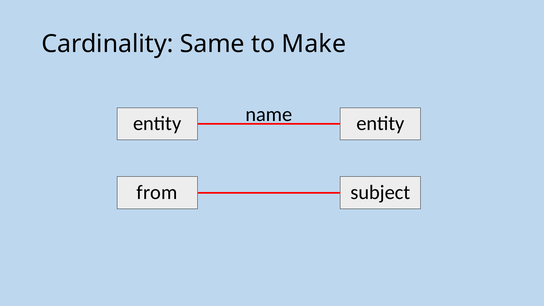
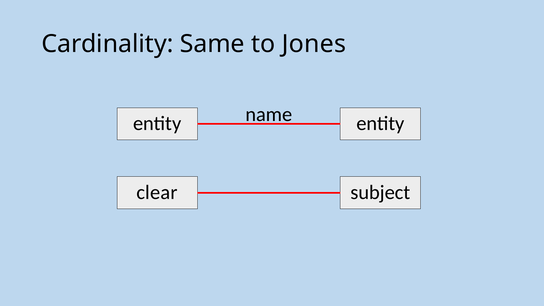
Make: Make -> Jones (314, 44)
from: from -> clear (157, 192)
